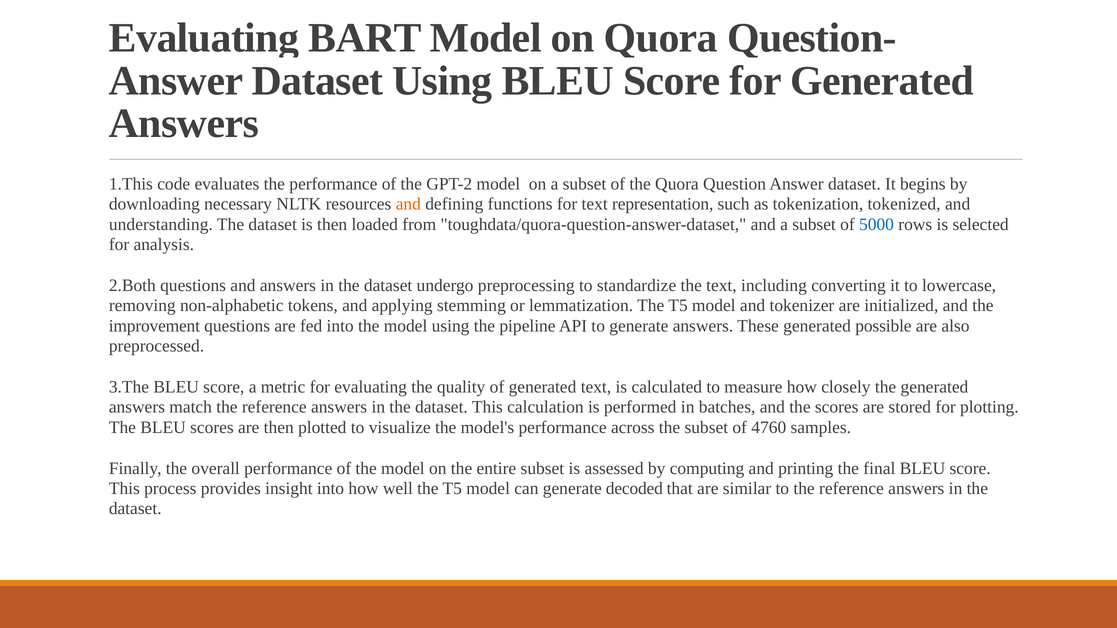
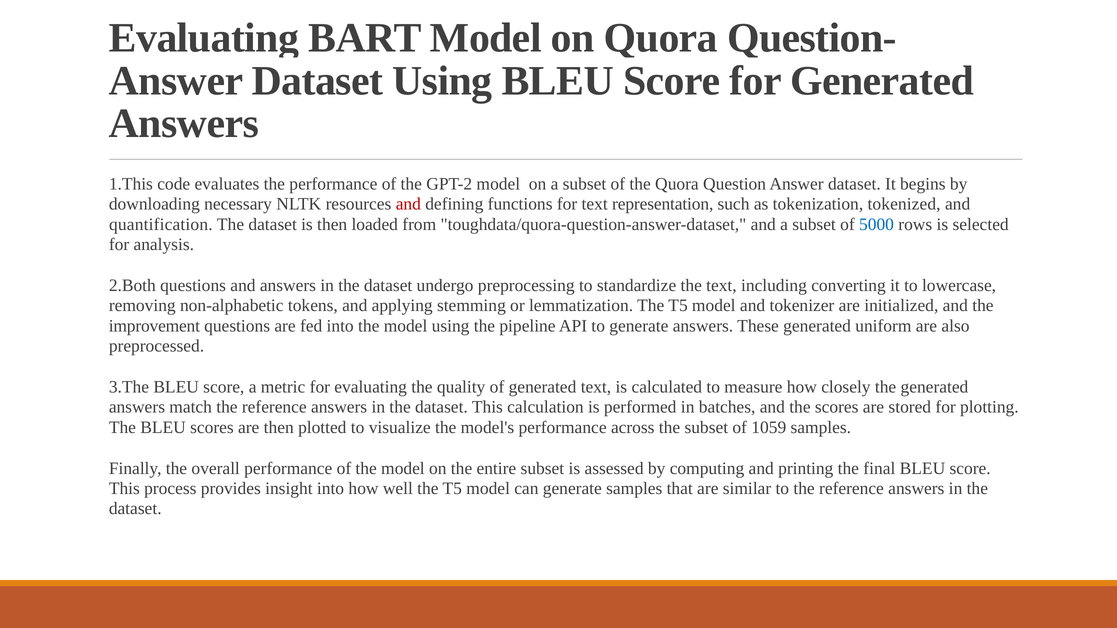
and colour: orange -> red (408, 204)
understanding: understanding -> quantification (161, 224)
possible: possible -> uniform (883, 326)
4760: 4760 -> 1059 (769, 427)
generate decoded: decoded -> samples (634, 489)
